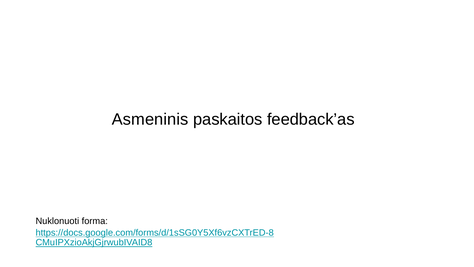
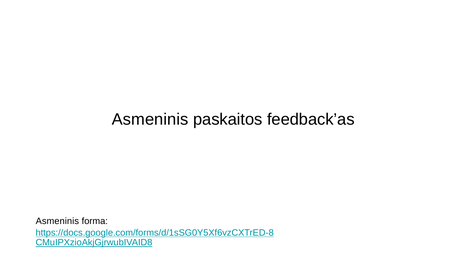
Nuklonuoti: Nuklonuoti -> Asmeninis (57, 221)
